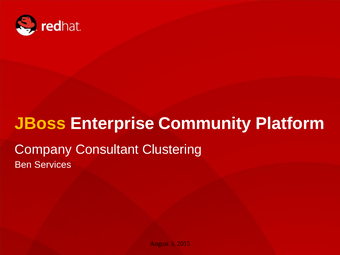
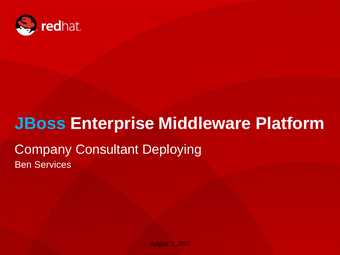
JBoss colour: yellow -> light blue (40, 124)
Community: Community -> Middleware (205, 124)
Clustering: Clustering -> Deploying (172, 149)
